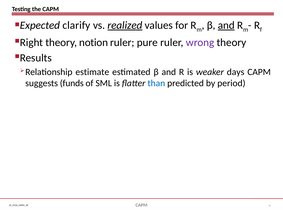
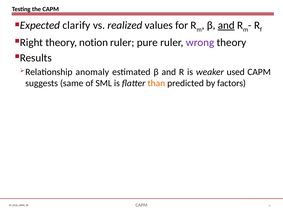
realized underline: present -> none (125, 25)
estimate: estimate -> anomaly (92, 72)
days: days -> used (236, 72)
funds: funds -> same (72, 83)
than colour: blue -> orange (156, 83)
period: period -> factors (231, 83)
